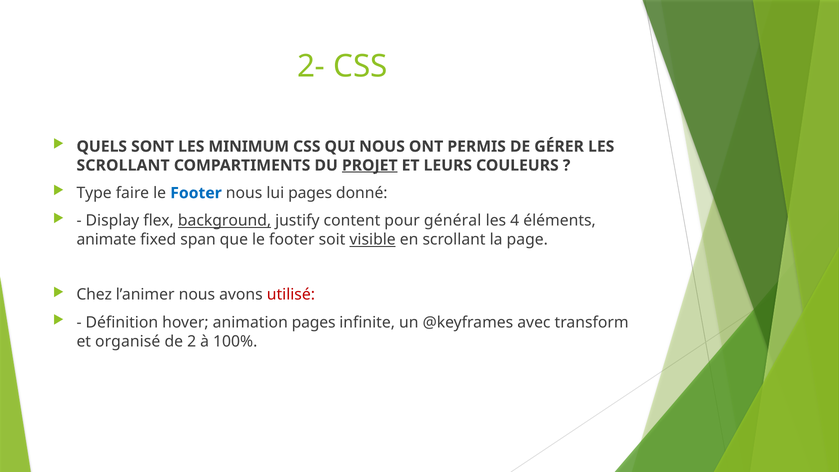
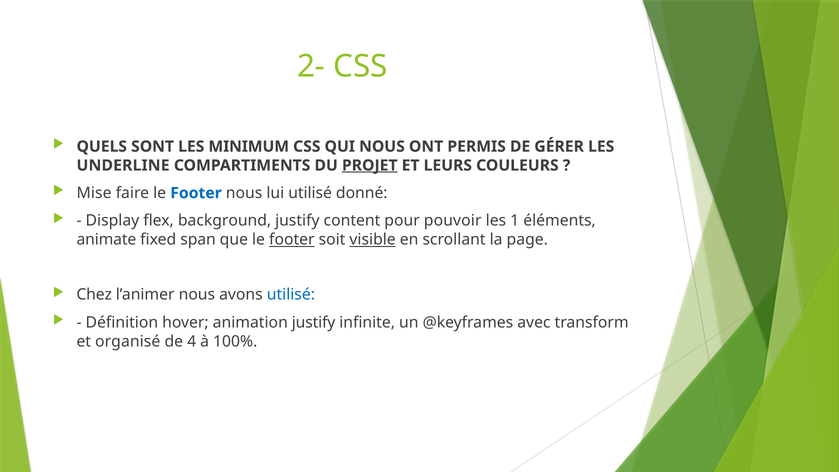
SCROLLANT: SCROLLANT -> UNDERLINE (123, 165)
Type: Type -> Mise (94, 193)
lui pages: pages -> utilisé (310, 193)
background underline: present -> none (225, 221)
général: général -> pouvoir (453, 221)
4: 4 -> 1 (515, 221)
footer underline: none -> present (292, 240)
utilisé colour: red -> blue (291, 295)
animation pages: pages -> justify (314, 322)
2: 2 -> 4 (192, 341)
